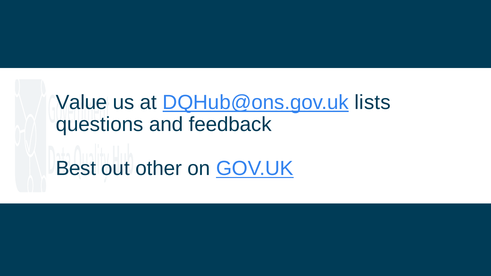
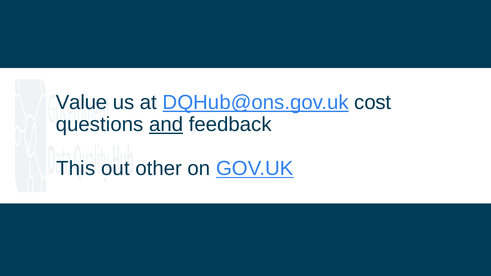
lists: lists -> cost (373, 102)
and underline: none -> present (166, 125)
Best: Best -> This (76, 169)
